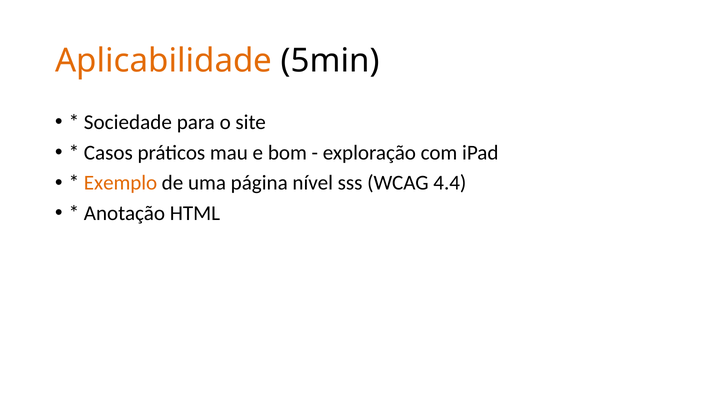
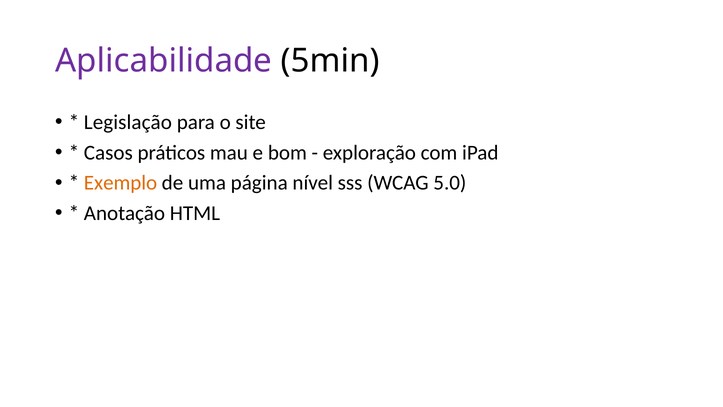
Aplicabilidade colour: orange -> purple (164, 61)
Sociedade: Sociedade -> Legislação (128, 122)
4.4: 4.4 -> 5.0 (450, 183)
